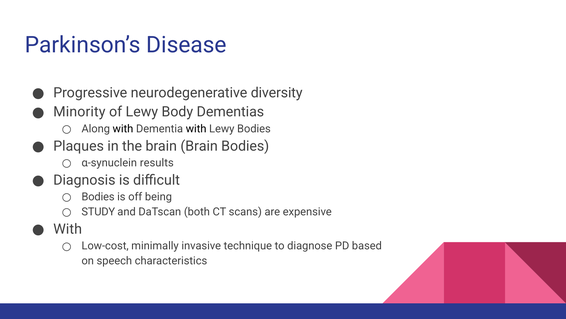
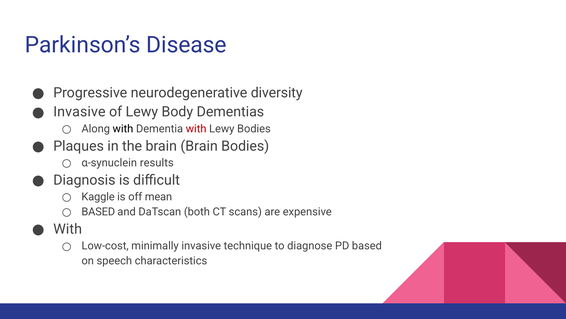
Minority: Minority -> Invasive (79, 112)
with colour: black -> red (196, 129)
Bodies: Bodies -> Kaggle (98, 197)
being: being -> mean (159, 197)
STUDY: STUDY -> BASED (98, 212)
